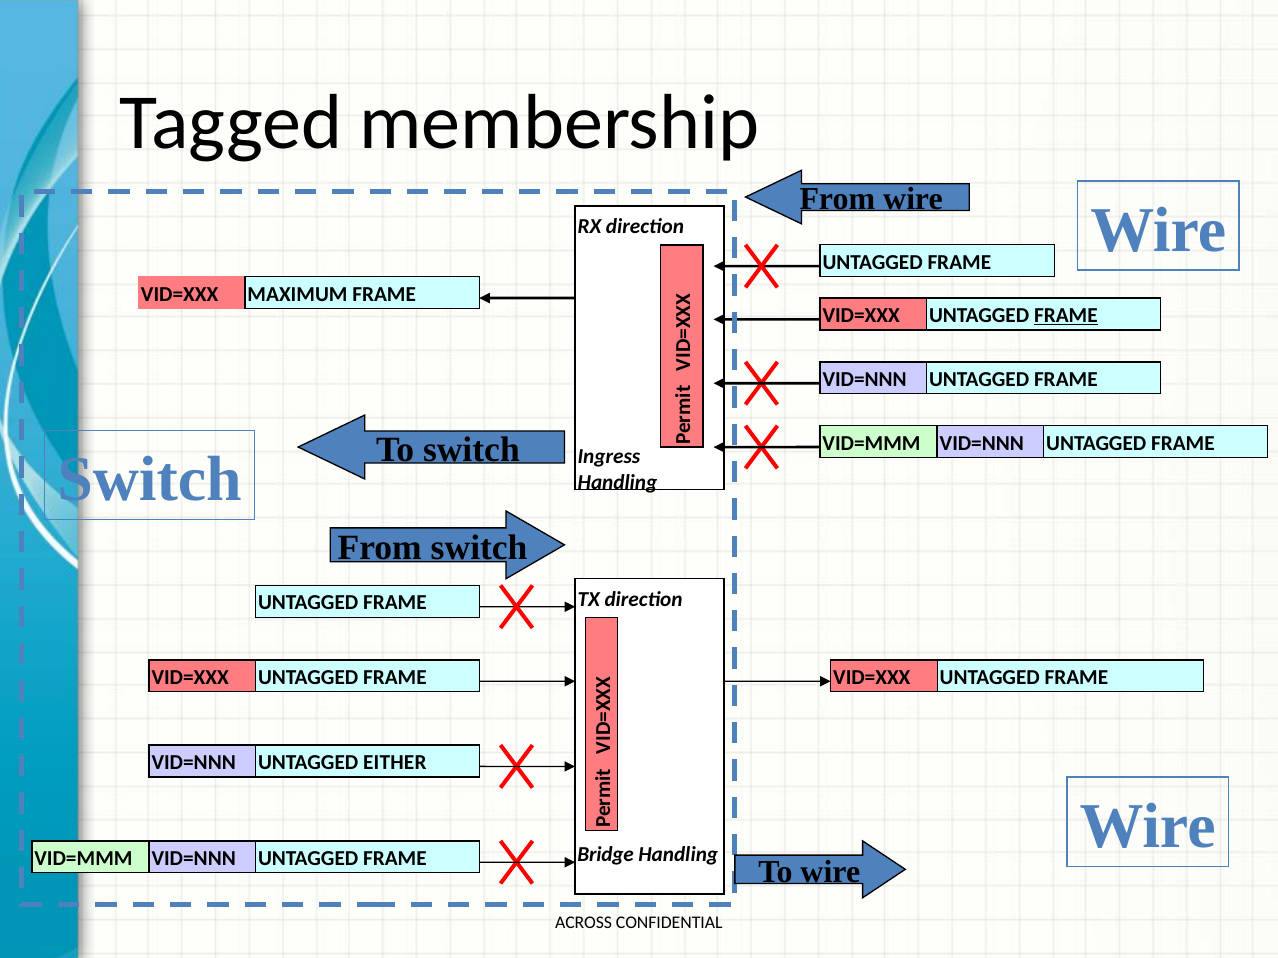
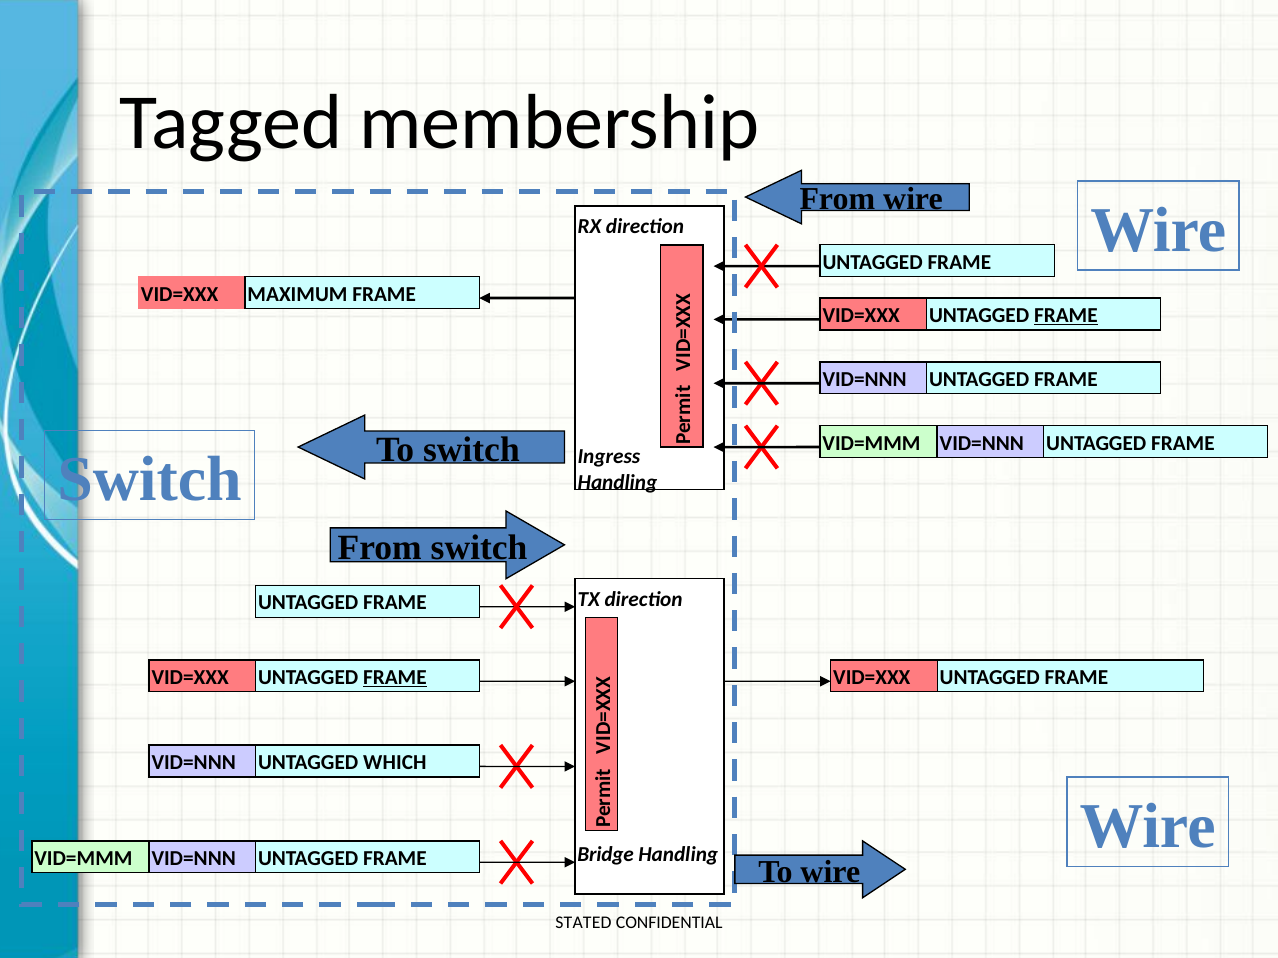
FRAME underline: none -> present (395, 678)
EITHER: EITHER -> WHICH (395, 763)
ACROSS: ACROSS -> STATED (583, 923)
